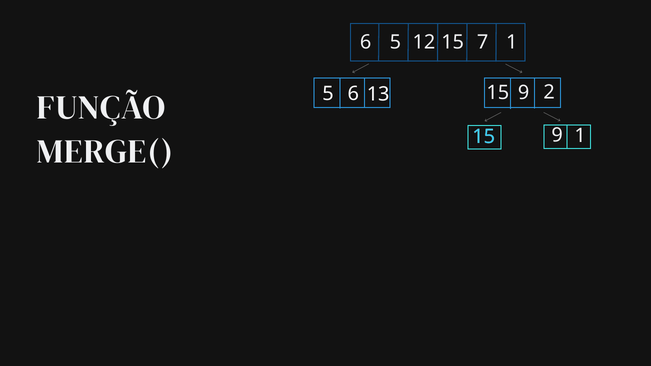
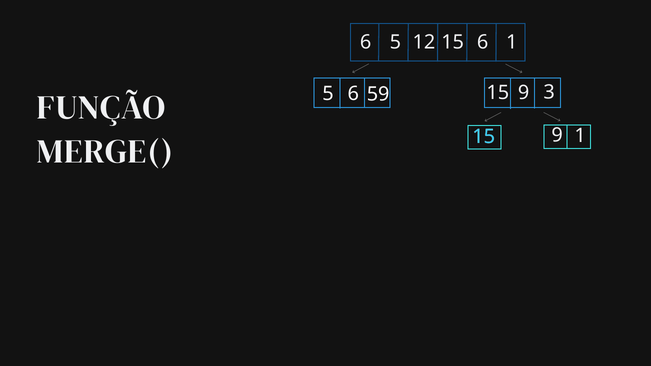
12 7: 7 -> 6 (483, 42)
2: 2 -> 3 (549, 92)
13: 13 -> 59 (378, 94)
